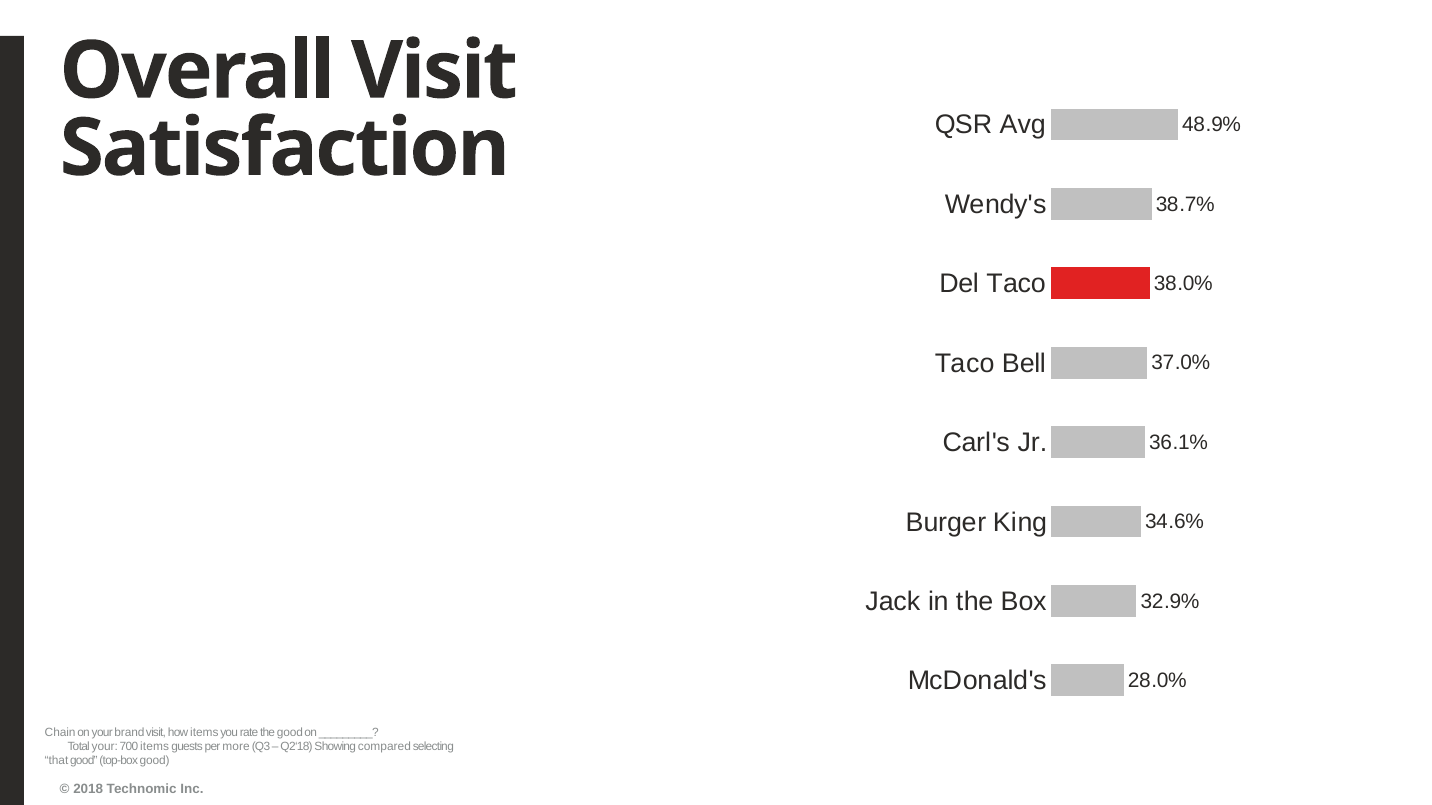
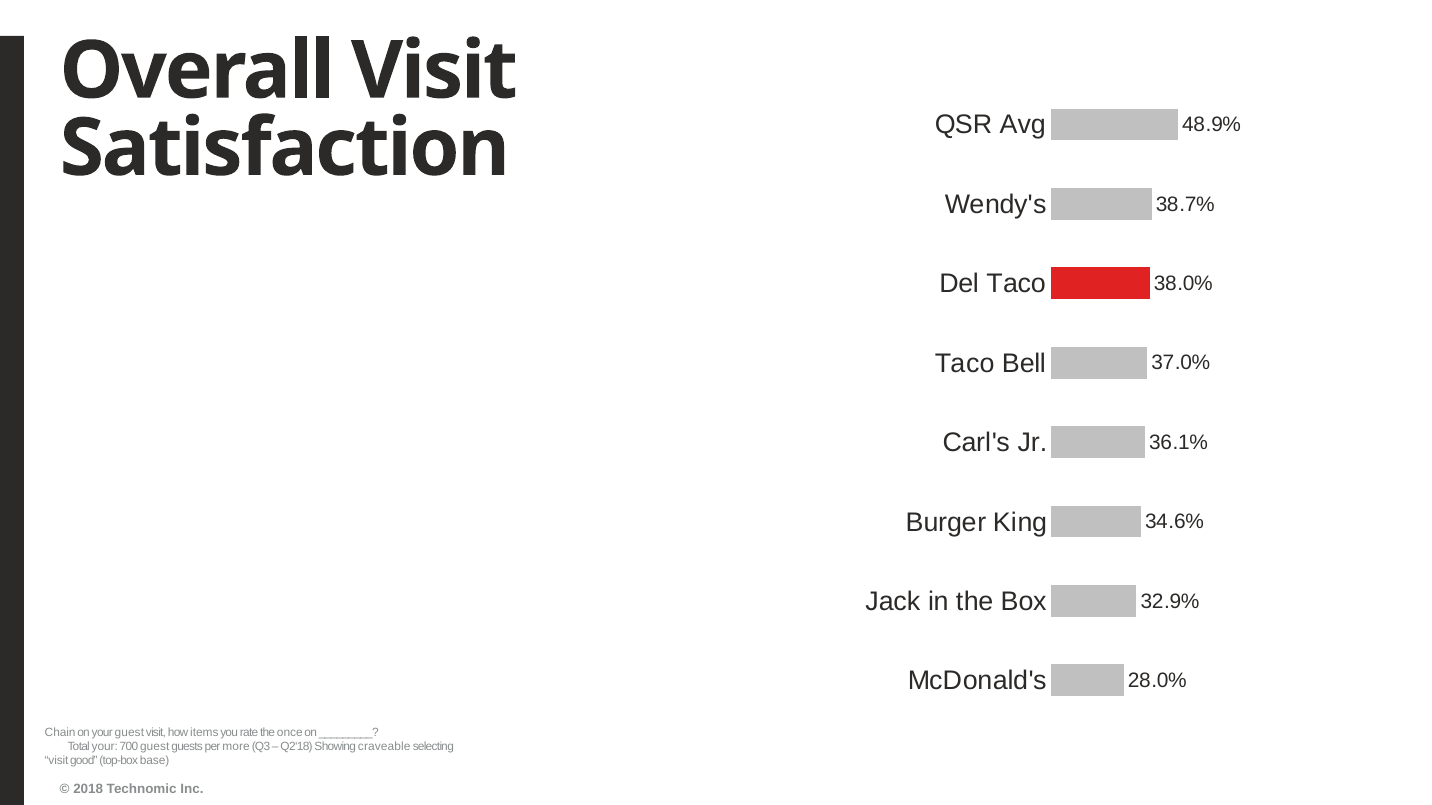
your brand: brand -> guest (129, 733)
the good: good -> once (290, 733)
700 items: items -> guest (155, 747)
compared: compared -> craveable (384, 747)
that: that -> visit (57, 762)
top-box good: good -> base (155, 762)
